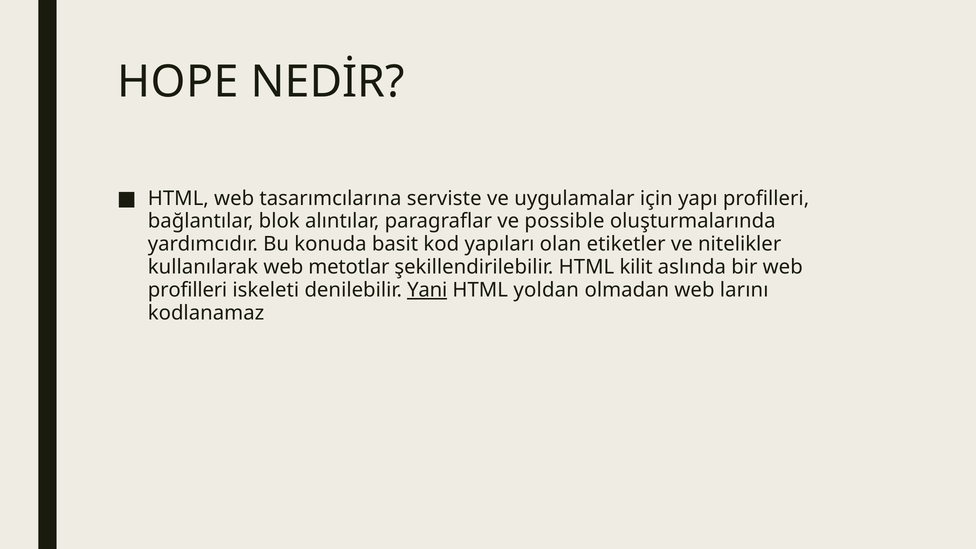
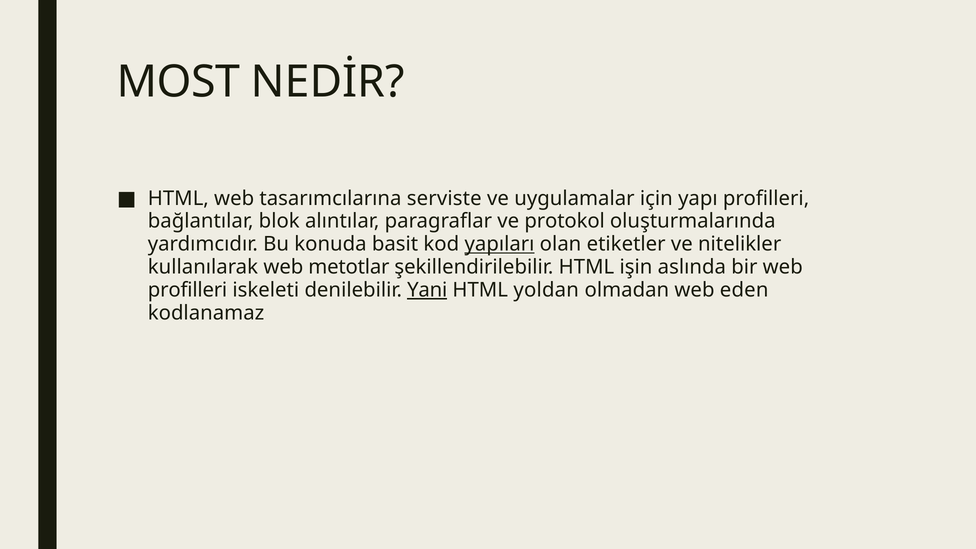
HOPE: HOPE -> MOST (178, 82)
possible: possible -> protokol (565, 221)
yapıları underline: none -> present (500, 244)
kilit: kilit -> işin (636, 267)
larını: larını -> eden (744, 290)
